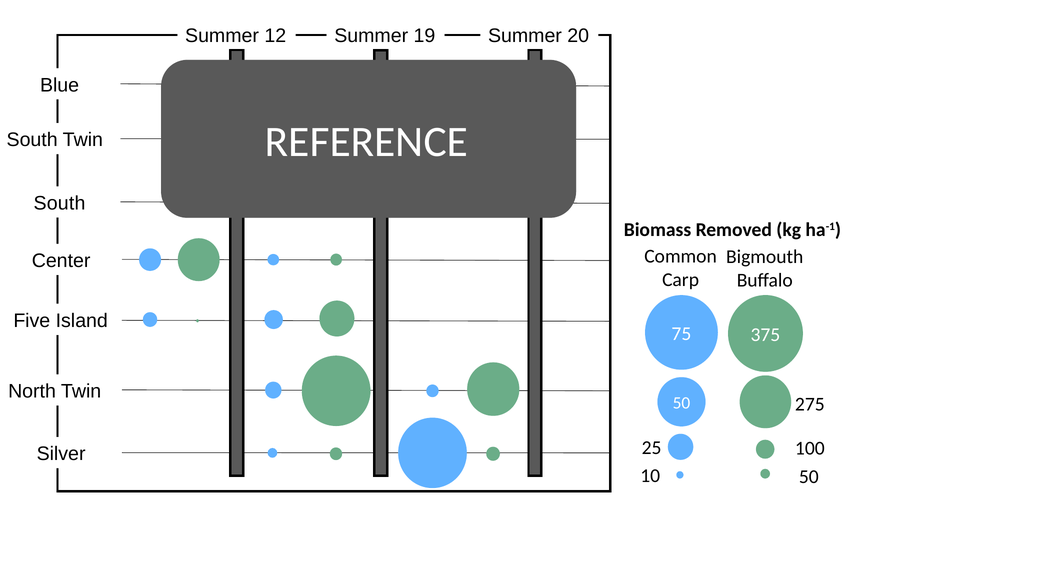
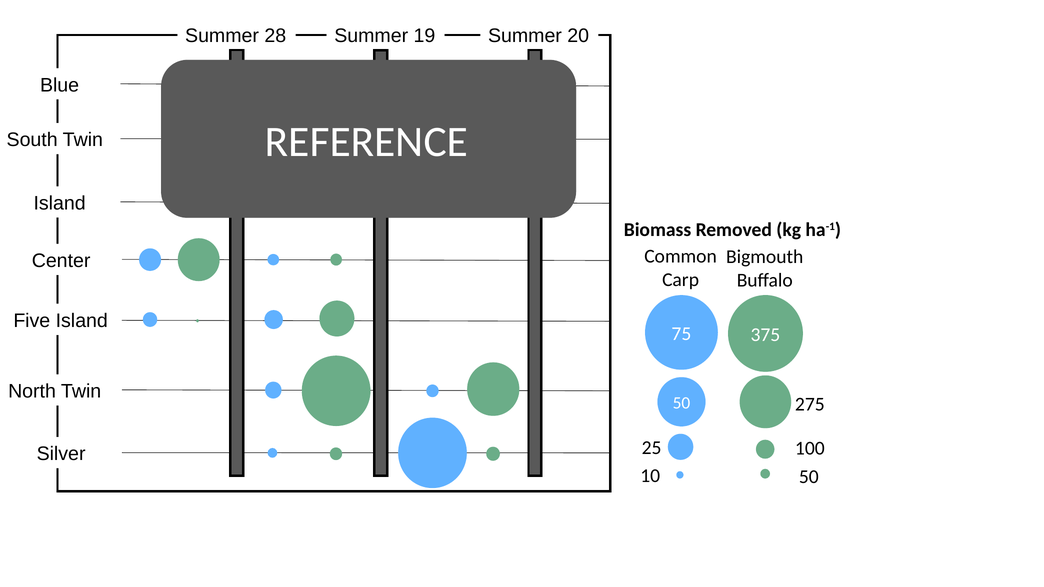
12: 12 -> 28 (275, 36)
South: South -> Island (60, 203)
